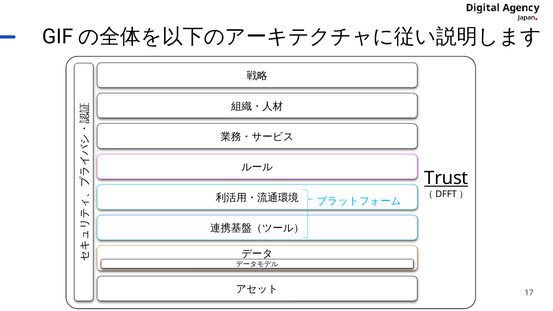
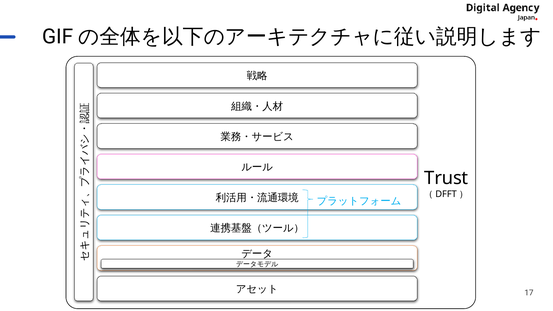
Trust underline: present -> none (446, 178)
